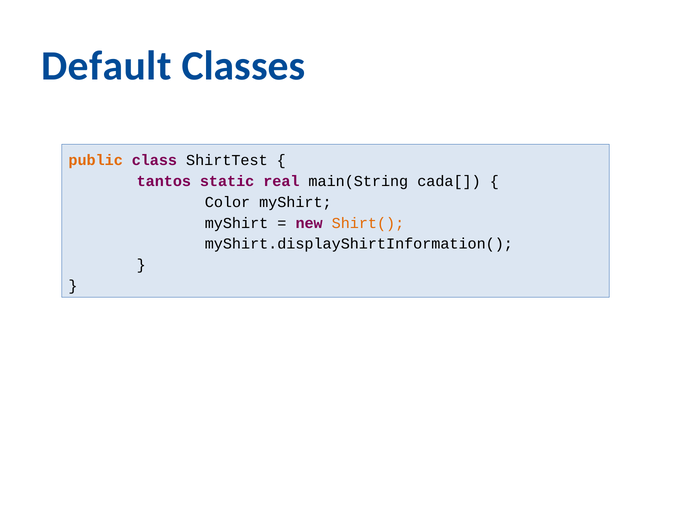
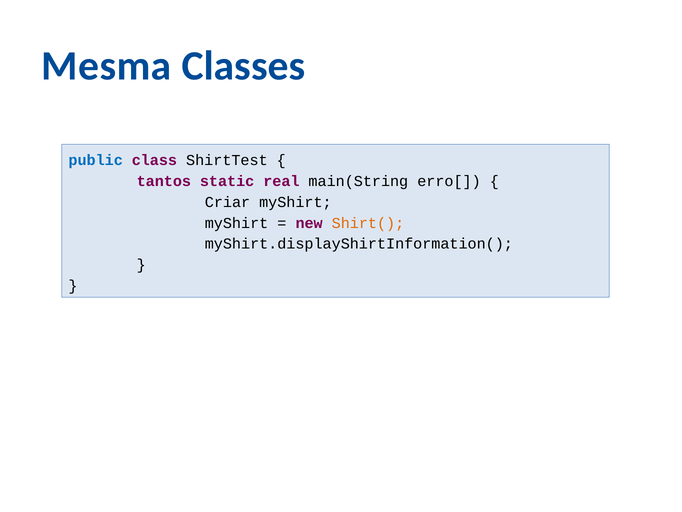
Default: Default -> Mesma (106, 66)
public colour: orange -> blue (96, 160)
cada[: cada[ -> erro[ (449, 181)
Color: Color -> Criar (228, 202)
